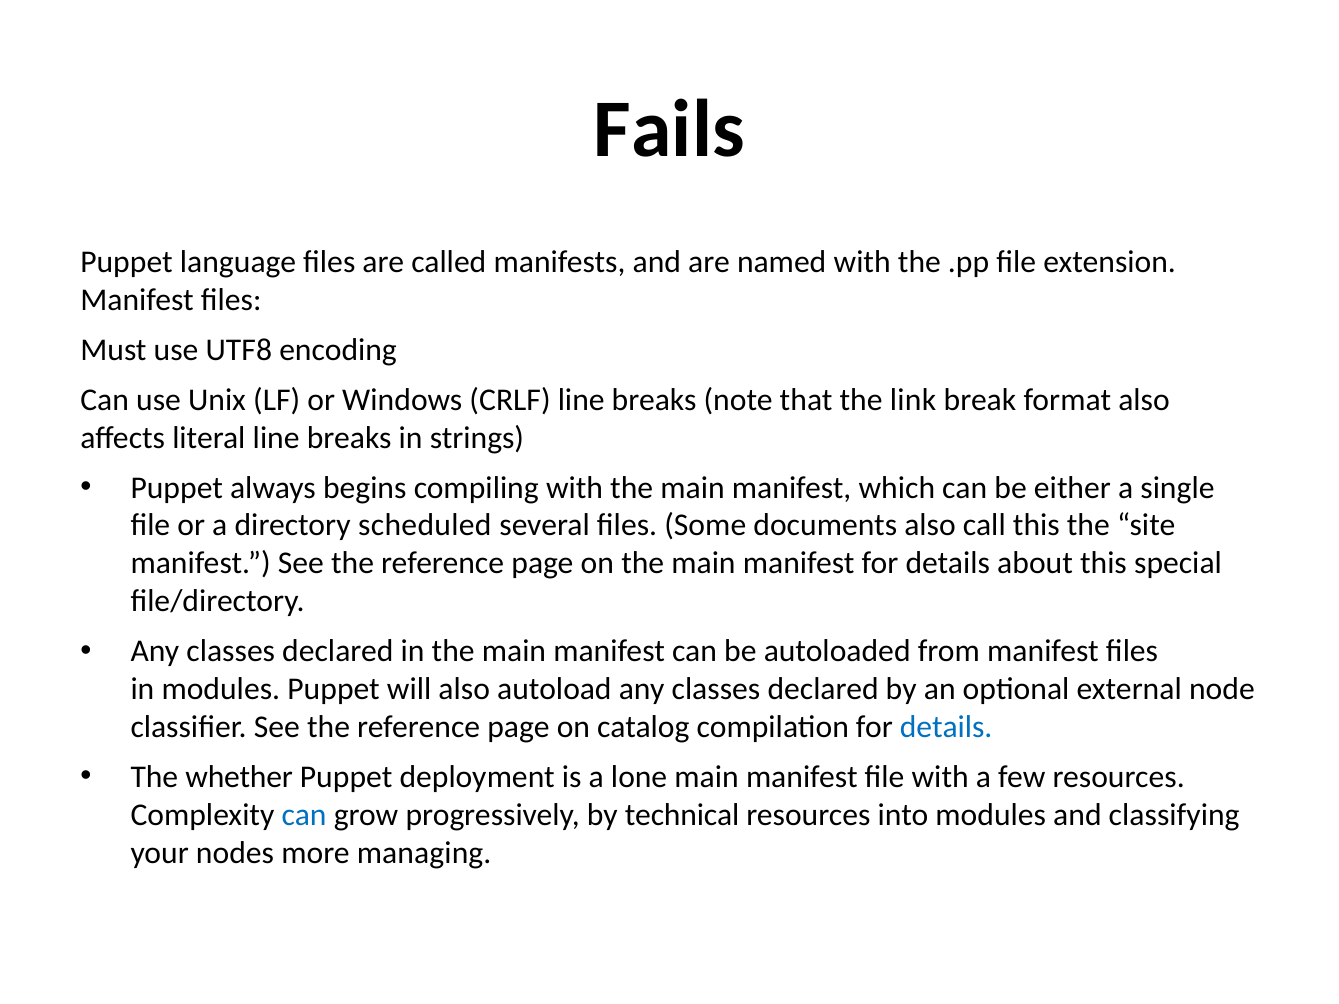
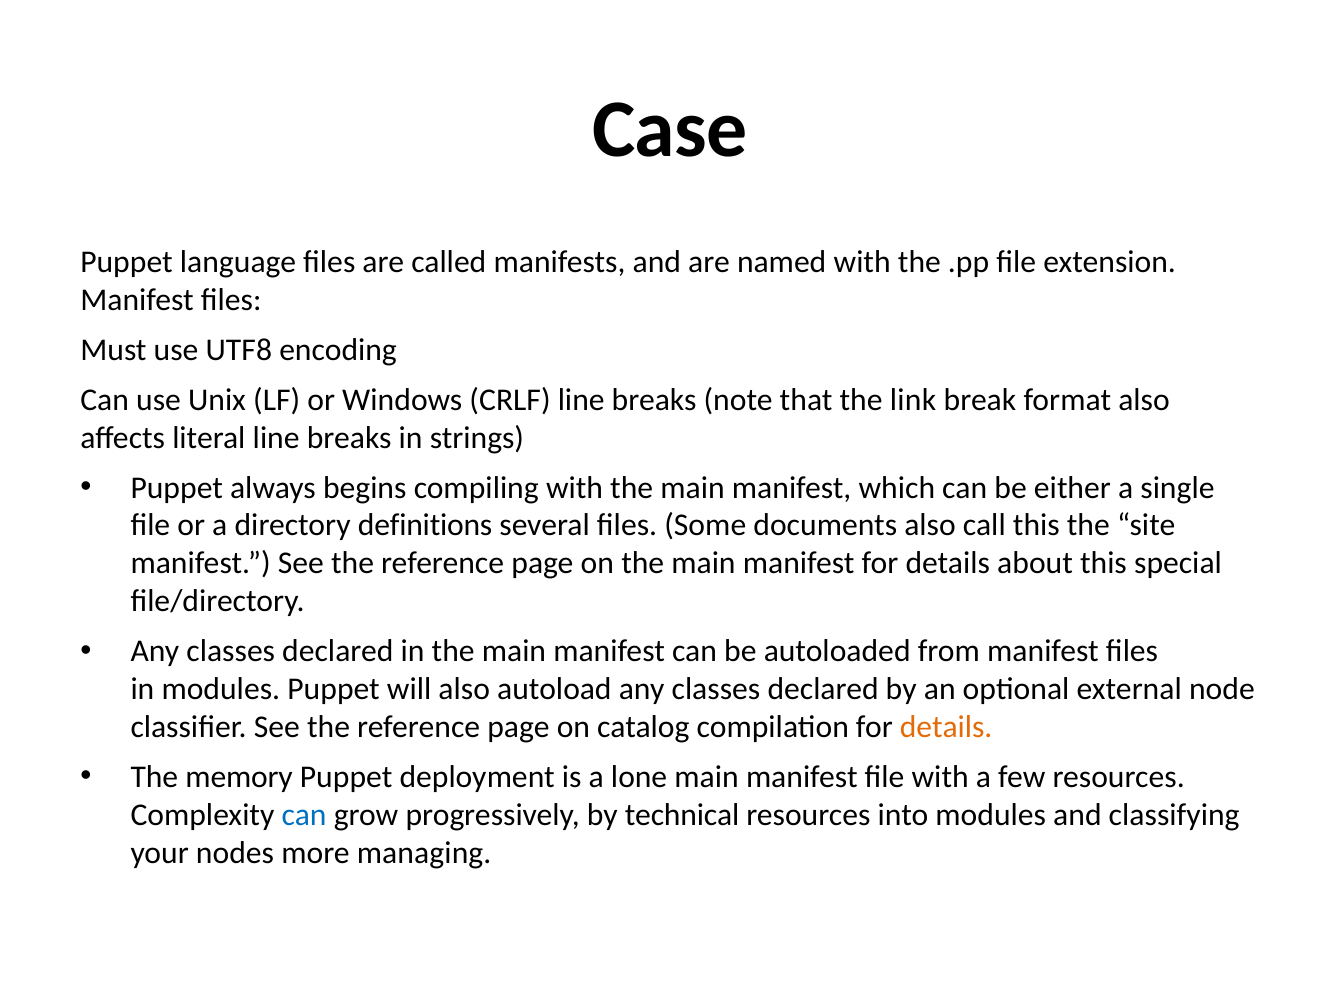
Fails: Fails -> Case (670, 130)
scheduled: scheduled -> definitions (425, 526)
details colour: blue -> orange (946, 727)
whether: whether -> memory (239, 777)
